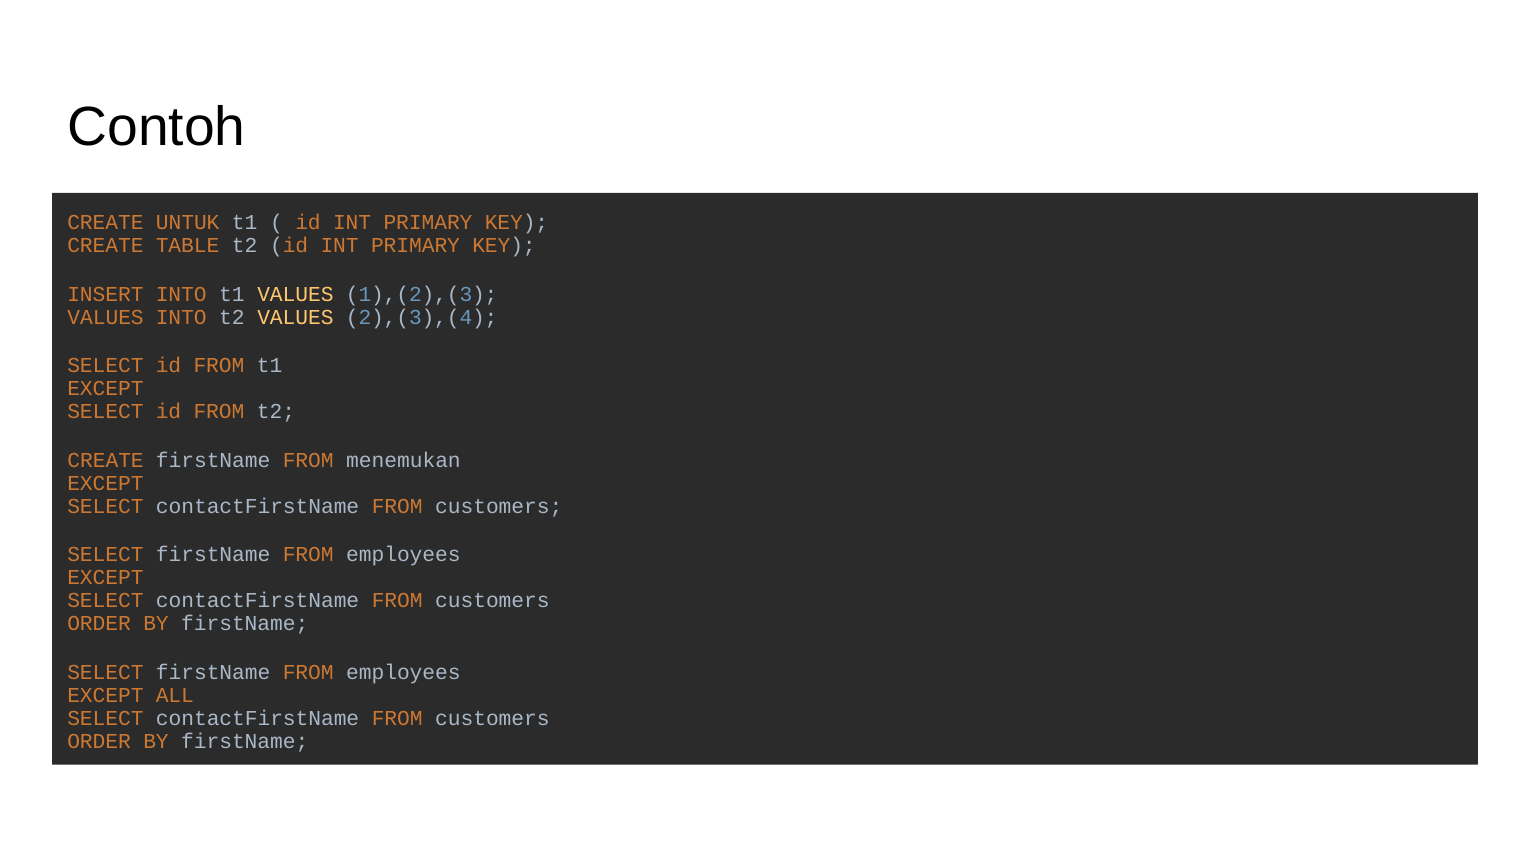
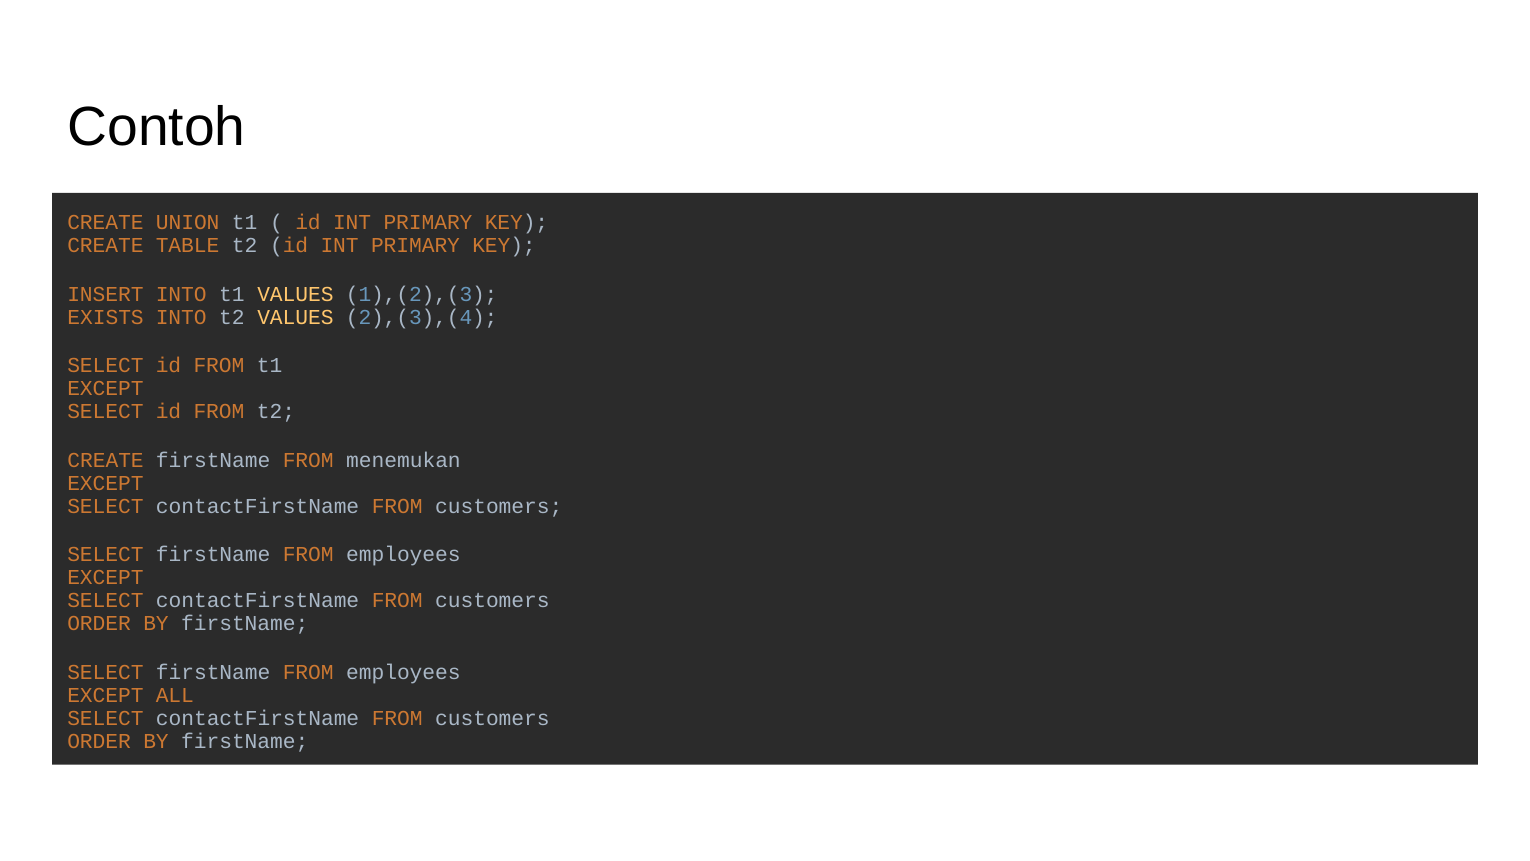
UNTUK: UNTUK -> UNION (188, 222)
VALUES: VALUES -> EXISTS (106, 317)
